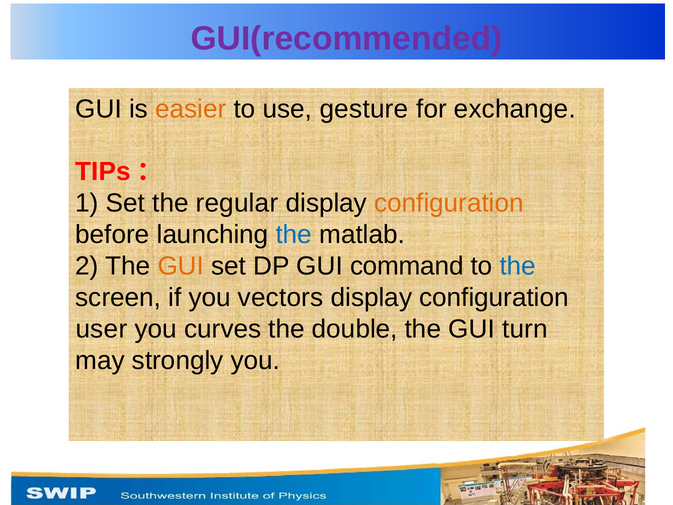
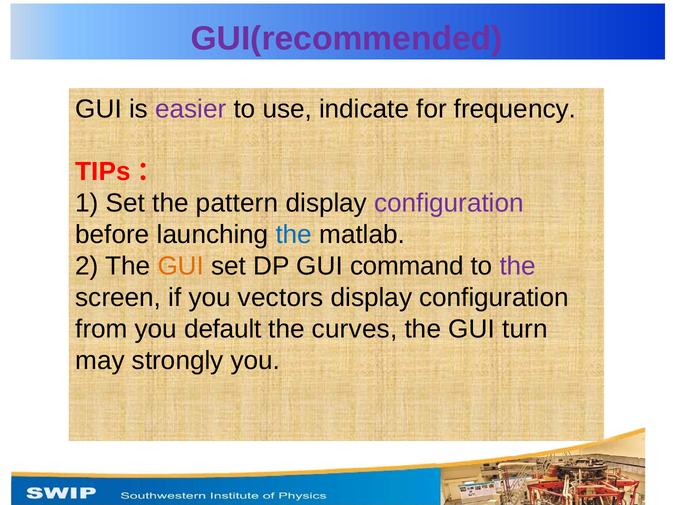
easier colour: orange -> purple (191, 109)
gesture: gesture -> indicate (364, 109)
exchange: exchange -> frequency (515, 109)
regular: regular -> pattern (237, 203)
configuration colour: orange -> purple (449, 203)
the colour: blue -> purple (518, 266)
user: user -> from (102, 329)
curves: curves -> default (223, 329)
double: double -> curves (355, 329)
